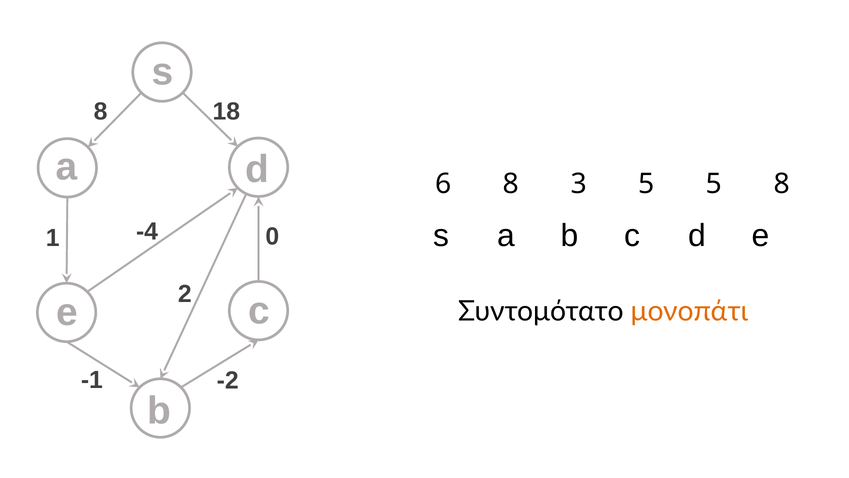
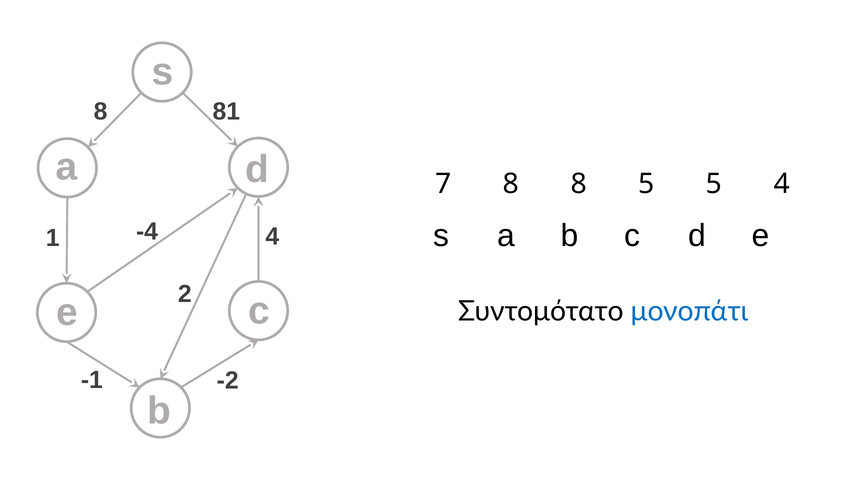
18: 18 -> 81 (226, 111)
6: 6 -> 7 (443, 184)
8 3: 3 -> 8 (579, 184)
5 8: 8 -> 4 (782, 184)
1 0: 0 -> 4 (272, 237)
μονοπάτι colour: orange -> blue (689, 311)
